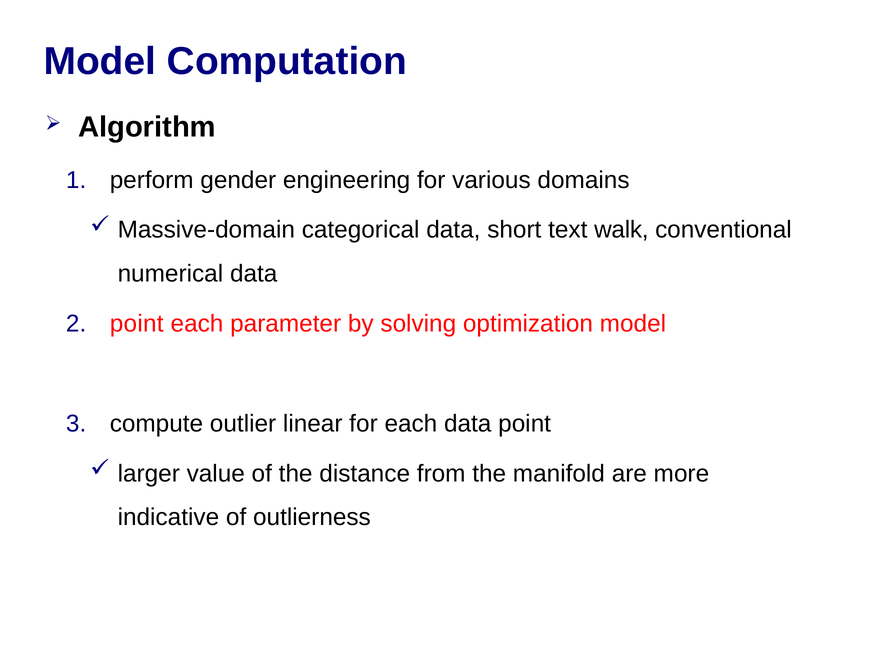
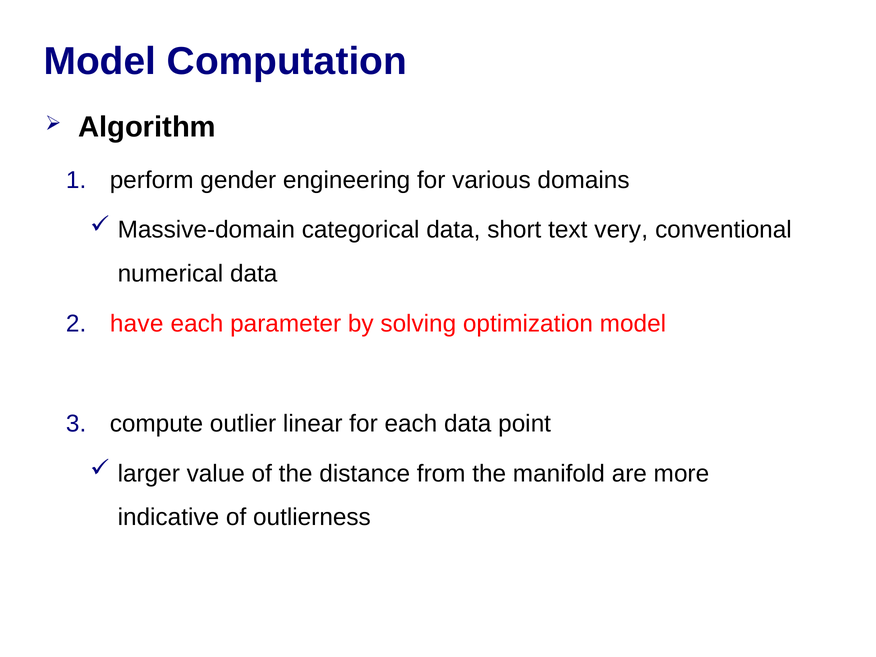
walk: walk -> very (621, 230)
point: point -> have (137, 324)
